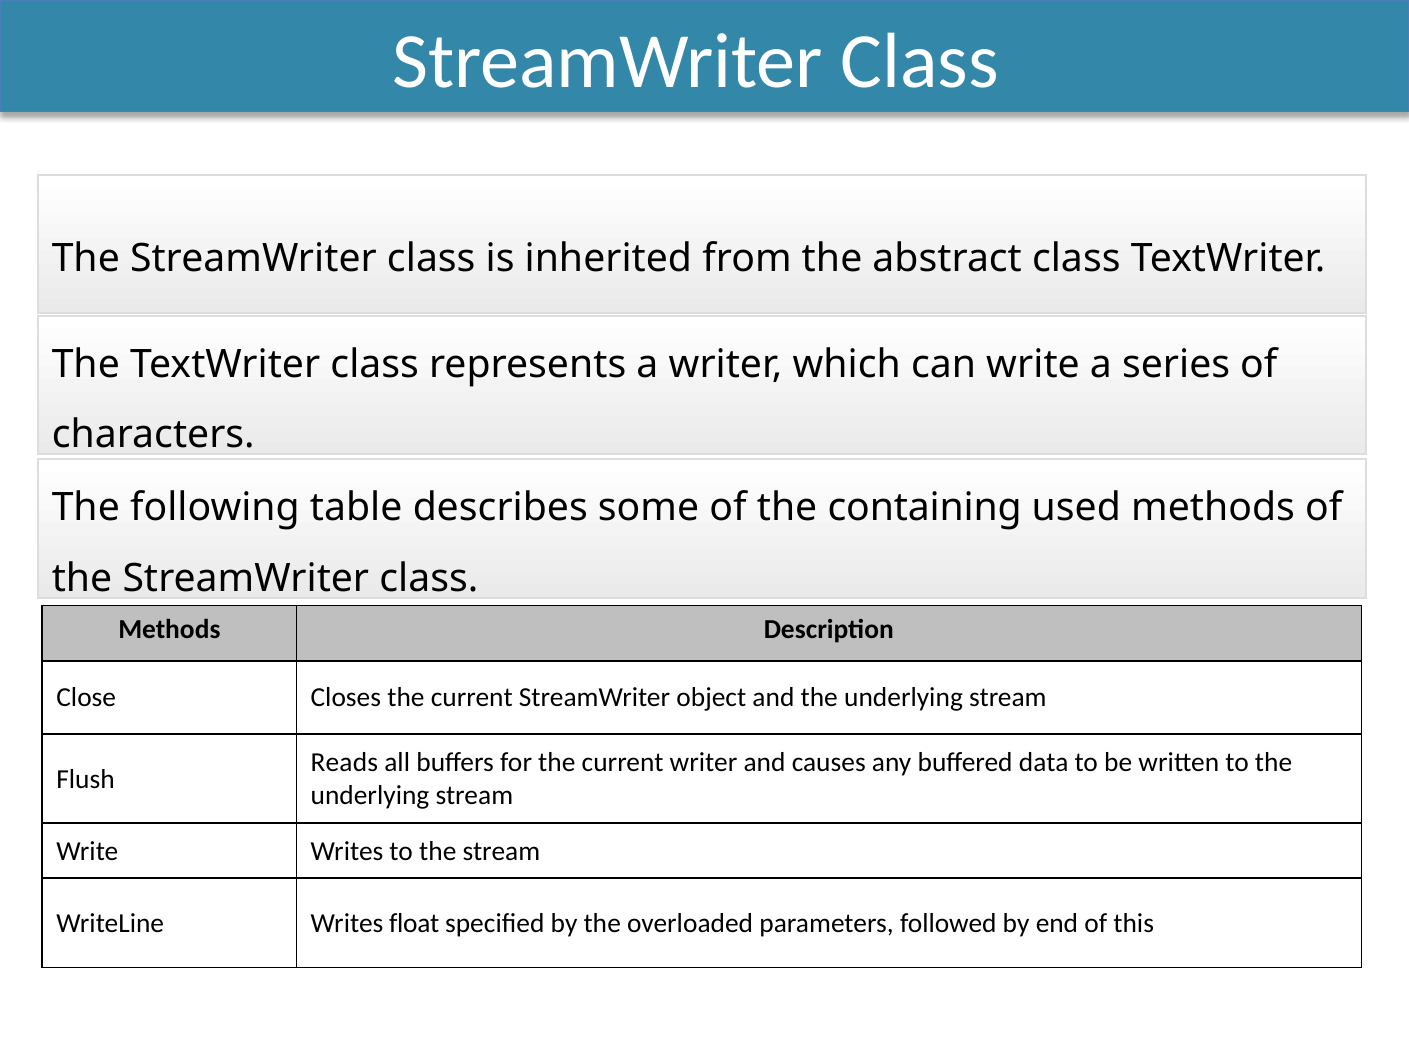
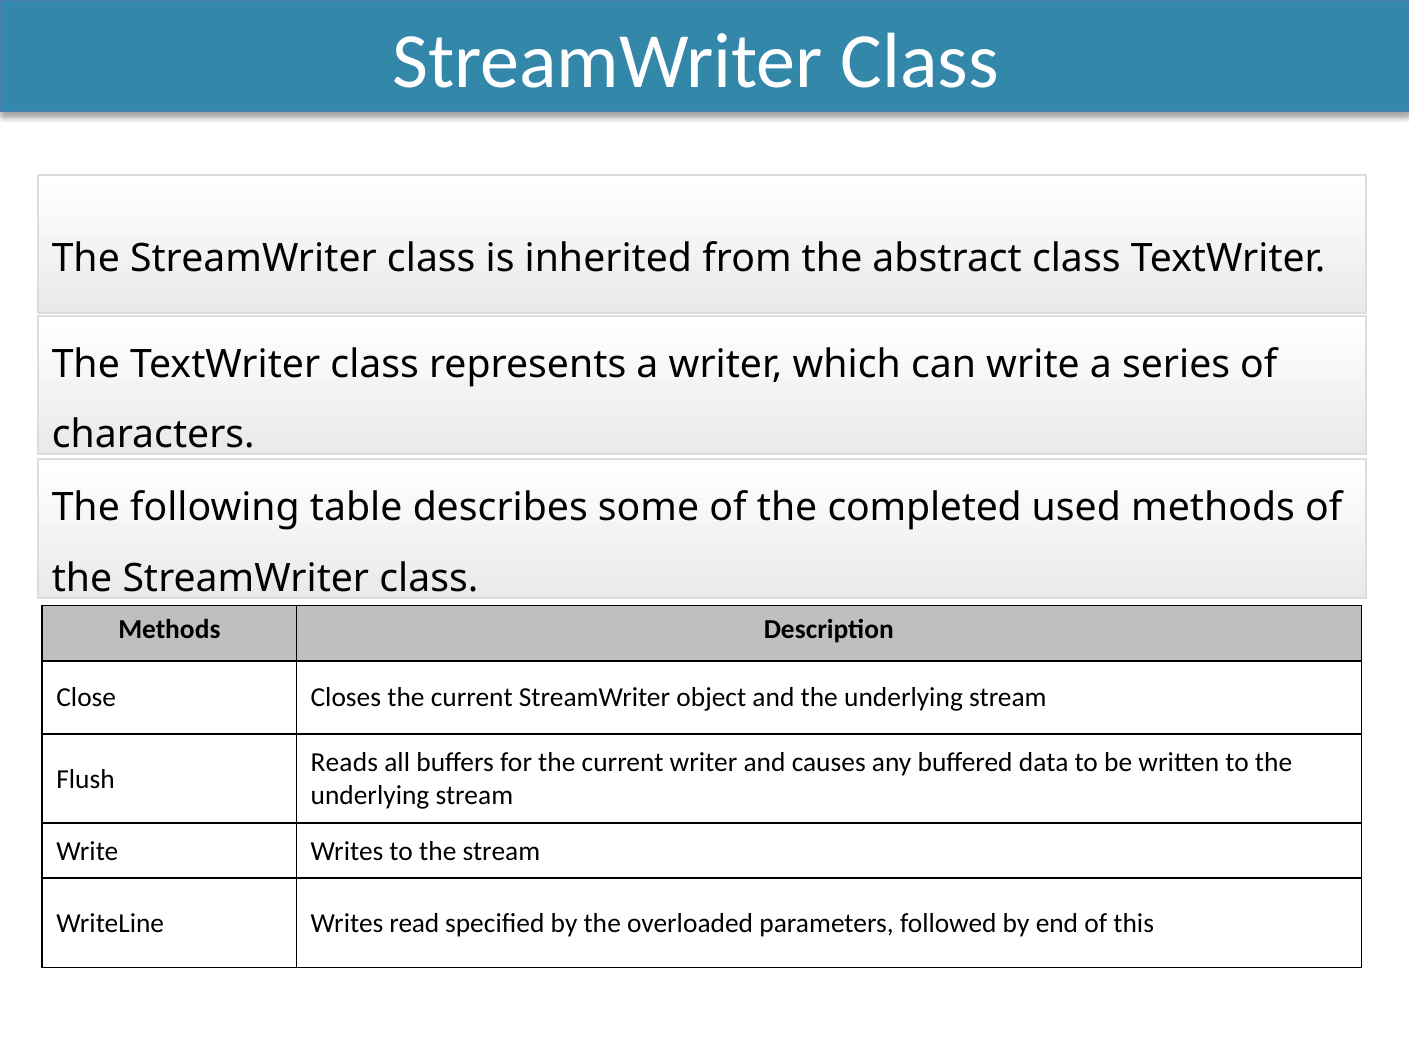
containing: containing -> completed (925, 508)
float: float -> read (414, 923)
